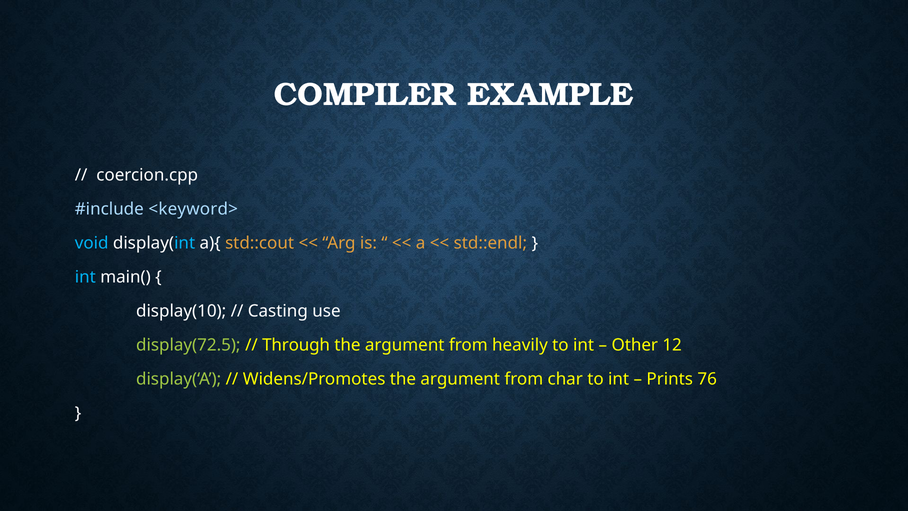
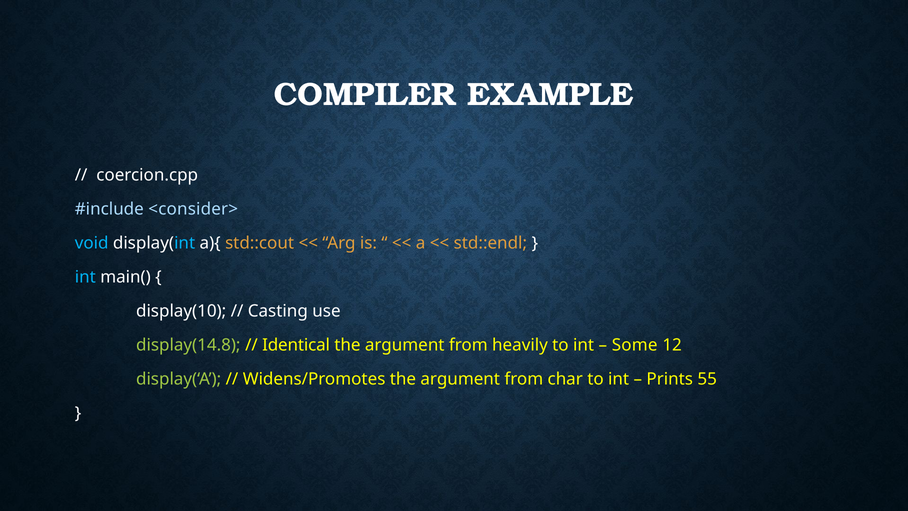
<keyword>: <keyword> -> <consider> (193, 209)
display(72.5: display(72.5 -> display(14.8 (188, 345)
Through: Through -> Identical (296, 345)
Other: Other -> Some (635, 345)
76: 76 -> 55 (707, 379)
